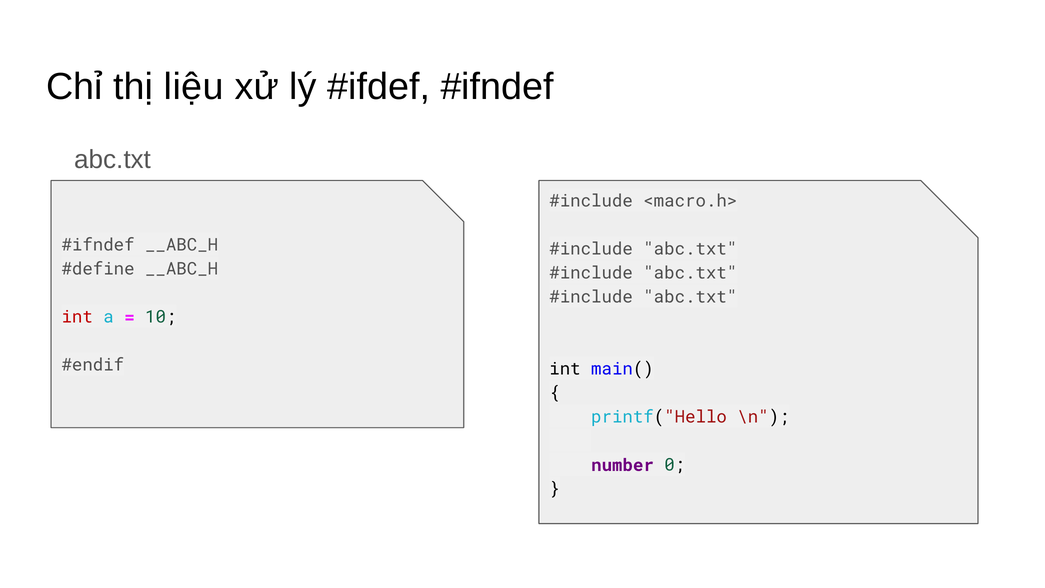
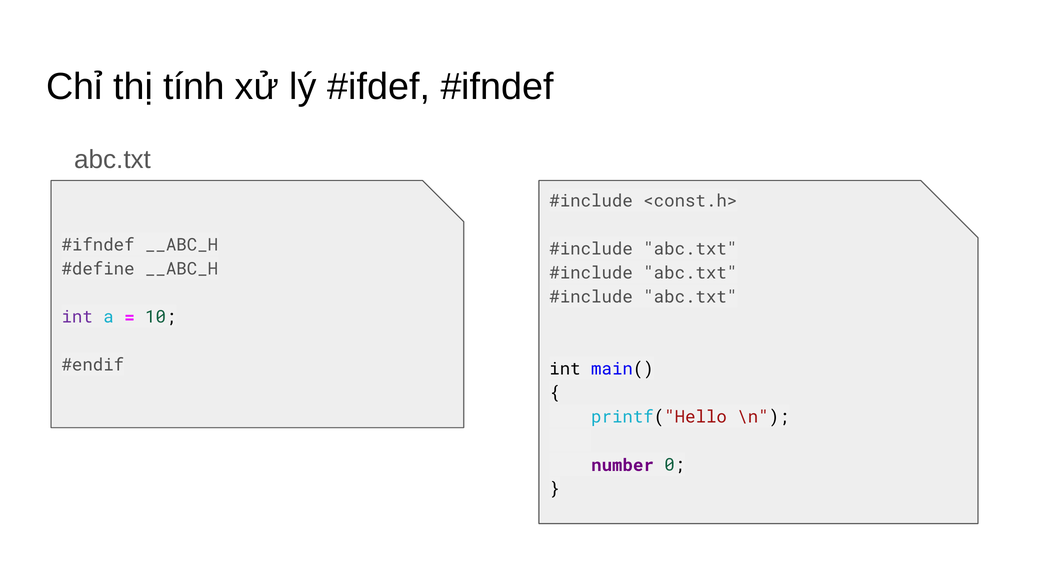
liệu: liệu -> tính (194, 87)
<macro.h>: <macro.h> -> <const.h> (690, 201)
int colour: red -> purple (77, 317)
